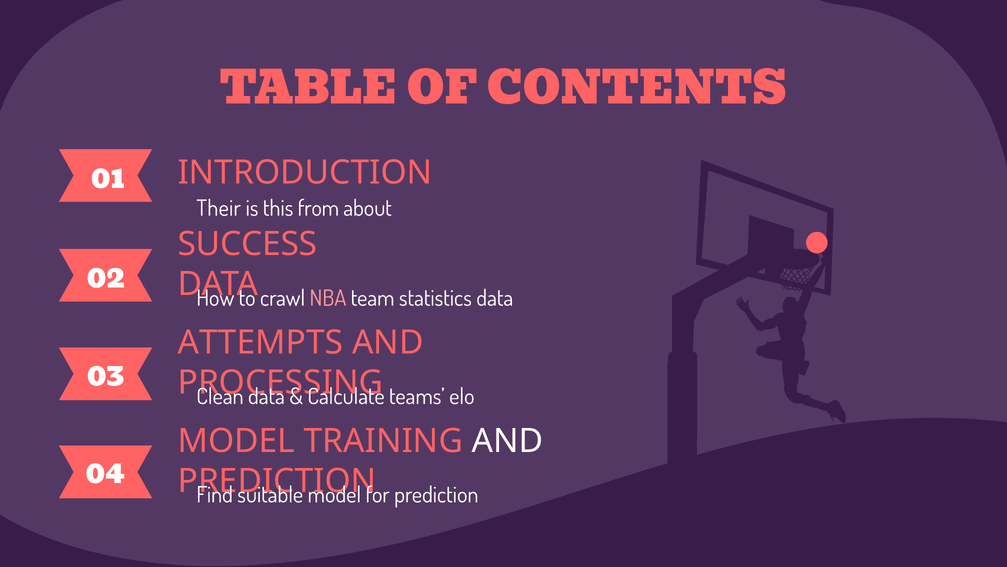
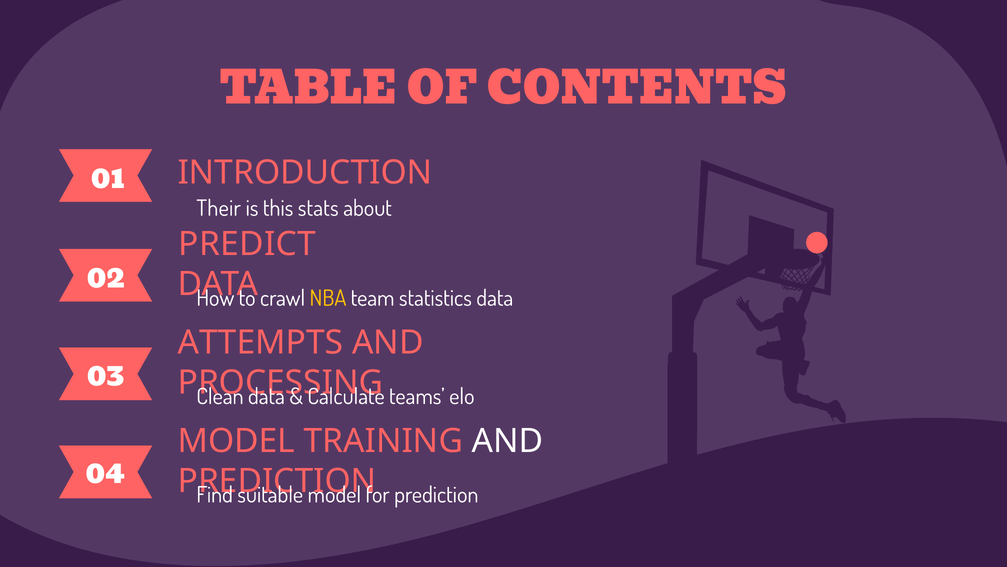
from: from -> stats (318, 208)
SUCCESS: SUCCESS -> PREDICT (247, 244)
NBA colour: pink -> yellow (328, 298)
